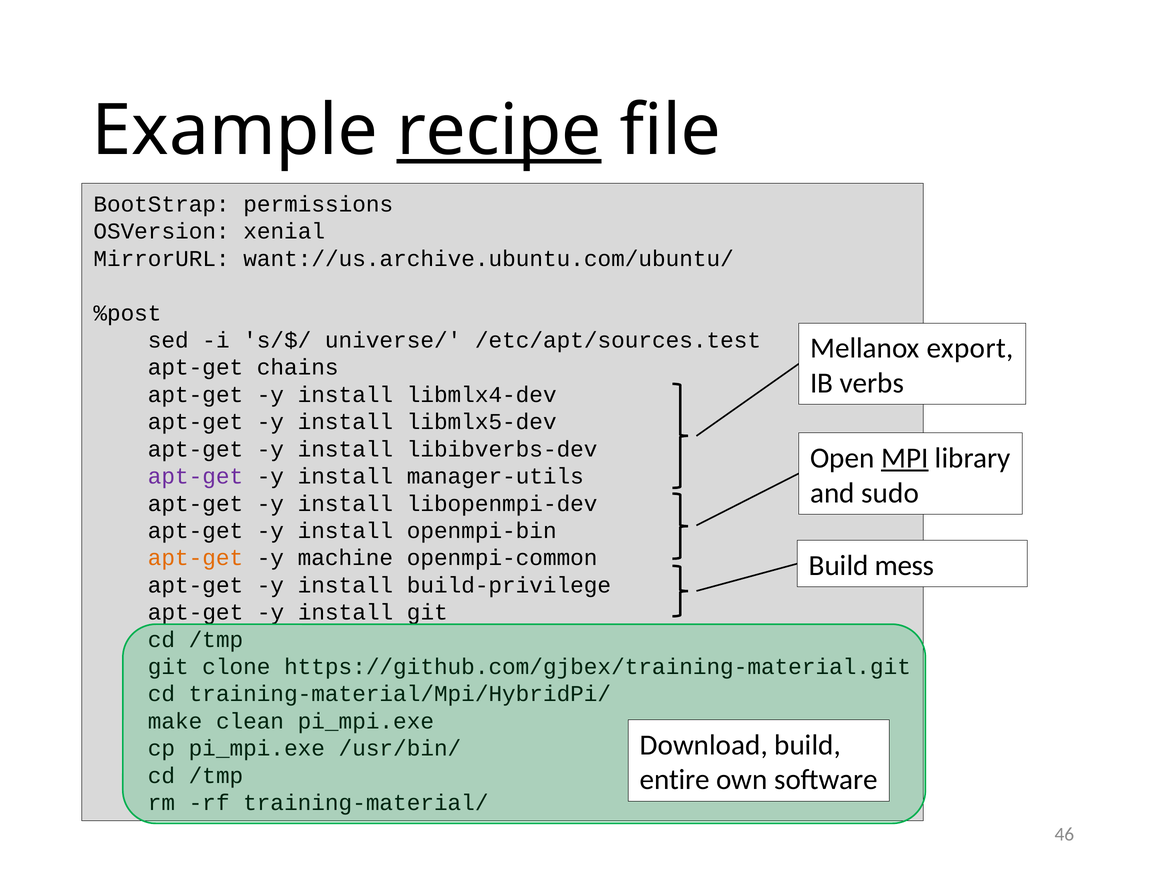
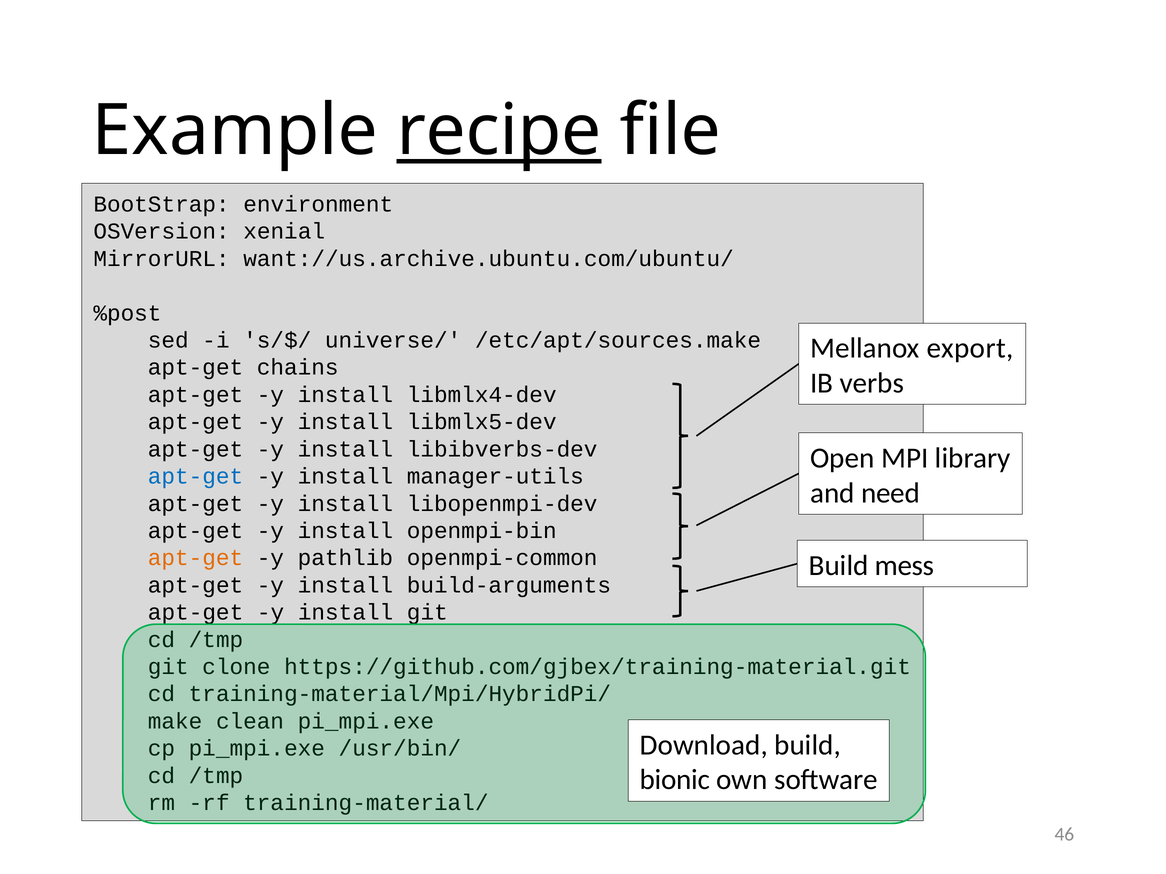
permissions: permissions -> environment (318, 204)
/etc/apt/sources.test: /etc/apt/sources.test -> /etc/apt/sources.make (618, 340)
MPI underline: present -> none (905, 458)
apt-get colour: purple -> blue (196, 477)
sudo: sudo -> need (891, 493)
machine: machine -> pathlib (345, 558)
build-privilege: build-privilege -> build-arguments (509, 585)
entire: entire -> bionic (675, 780)
